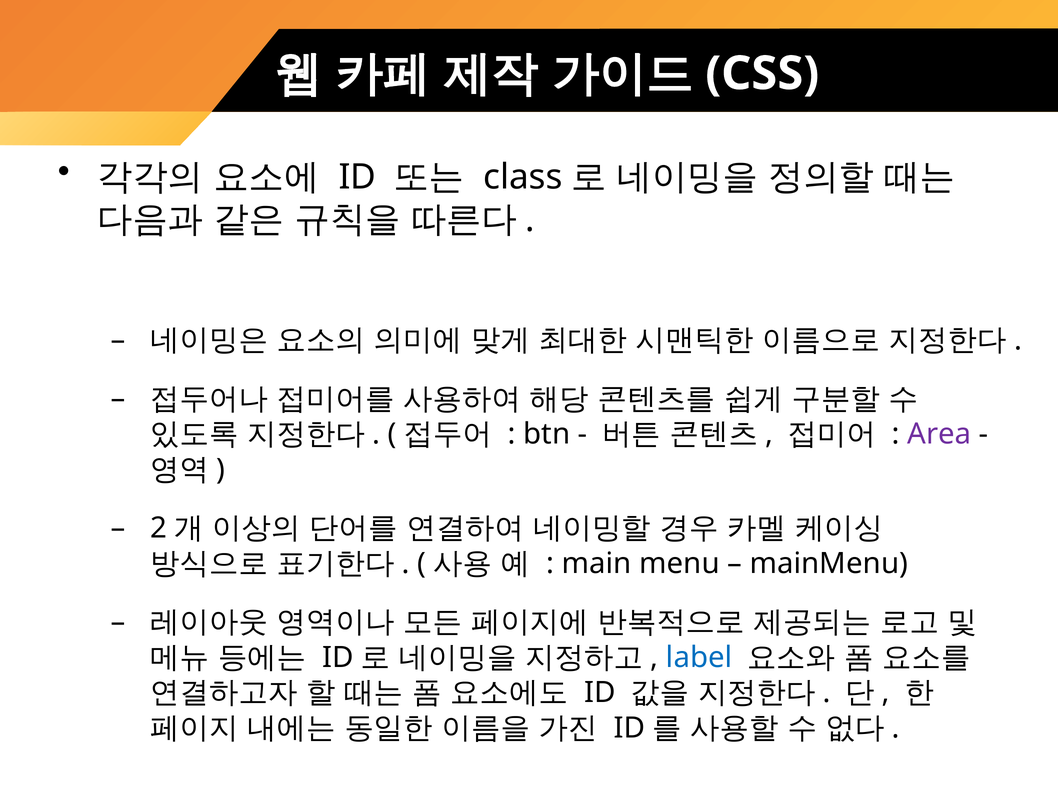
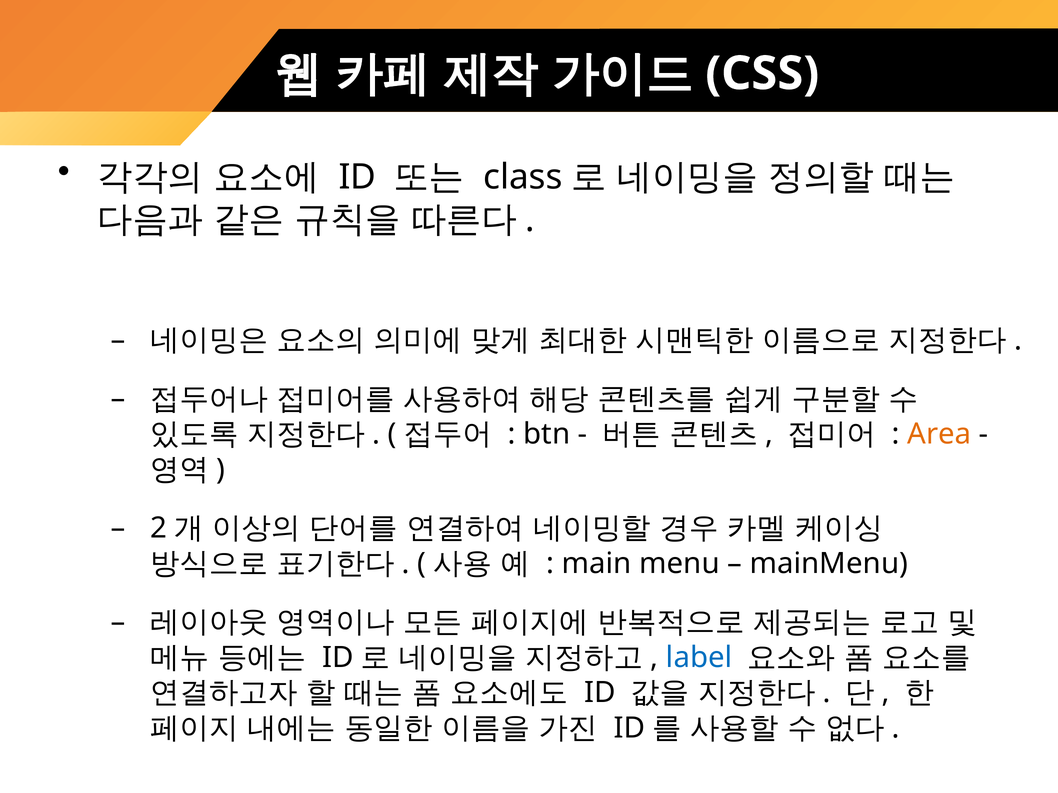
Area colour: purple -> orange (939, 434)
